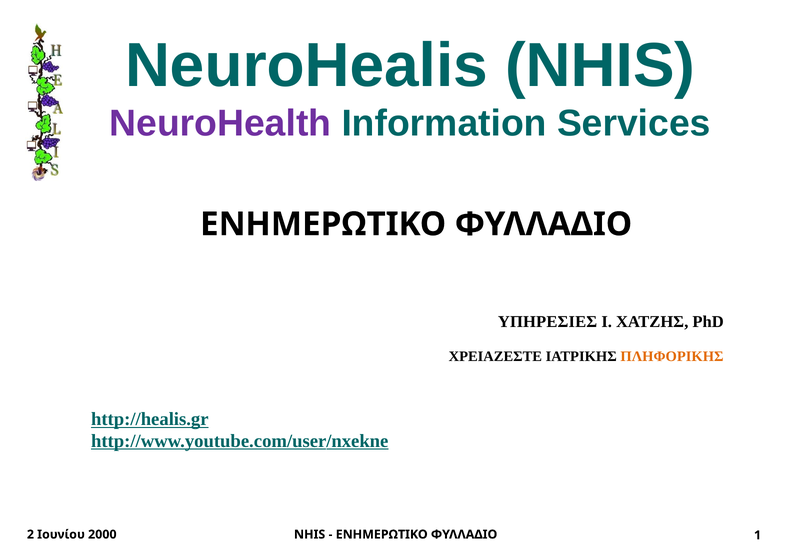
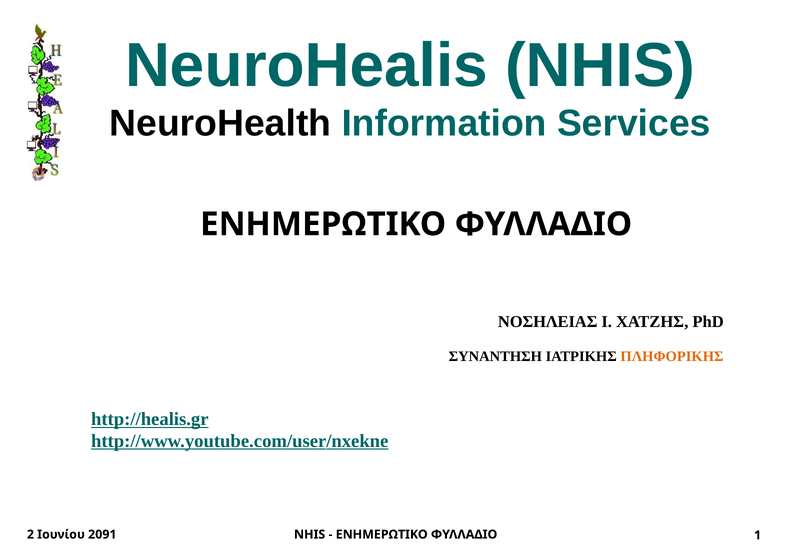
NeuroHealth colour: purple -> black (220, 123)
ΥΠΗΡΕΣΙΕΣ: ΥΠΗΡΕΣΙΕΣ -> ΝΟΣΗΛΕΙΑΣ (548, 322)
ΧΡΕΙΑΖΕΣΤΕ: ΧΡΕΙΑΖΕΣΤΕ -> ΣΥΝΑΝΤΗΣΗ (495, 357)
2000: 2000 -> 2091 (102, 535)
